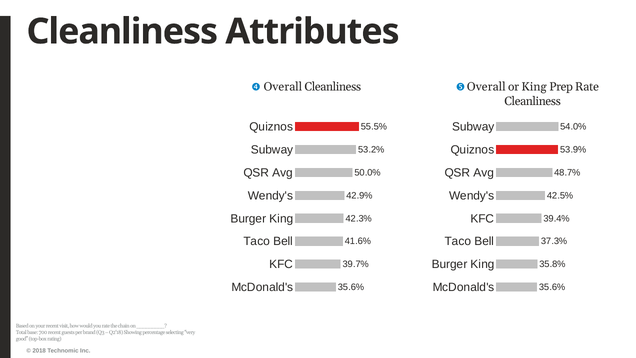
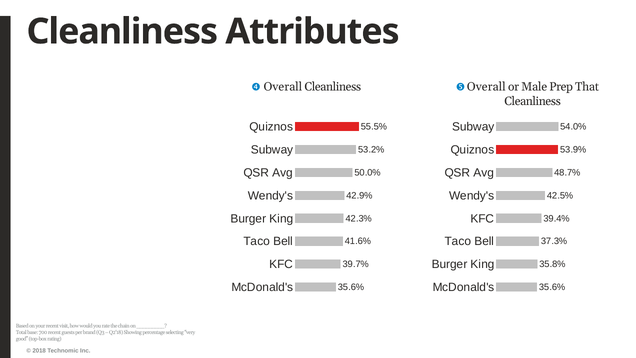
or King: King -> Male (534, 87)
Prep Rate: Rate -> That (587, 87)
